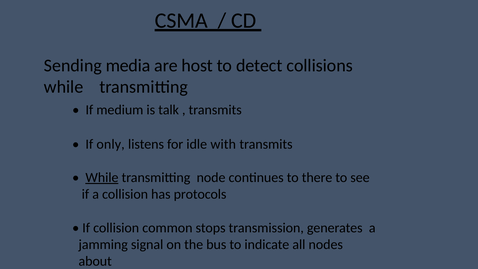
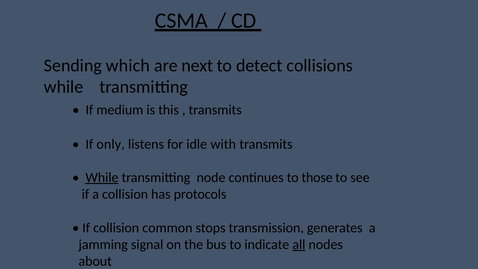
media: media -> which (128, 65)
host: host -> next (197, 65)
talk: talk -> this (169, 110)
there: there -> those (317, 177)
all underline: none -> present (299, 244)
